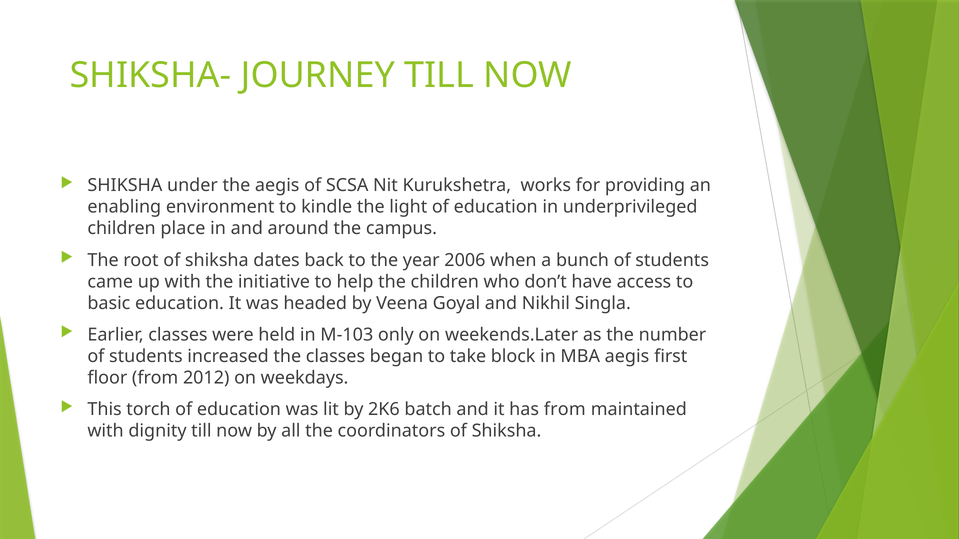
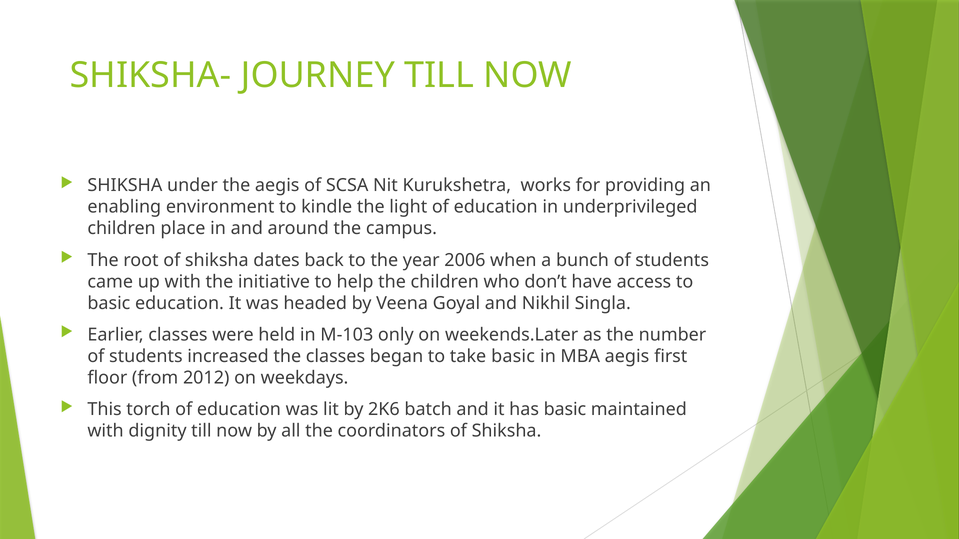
take block: block -> basic (513, 357)
has from: from -> basic (565, 410)
